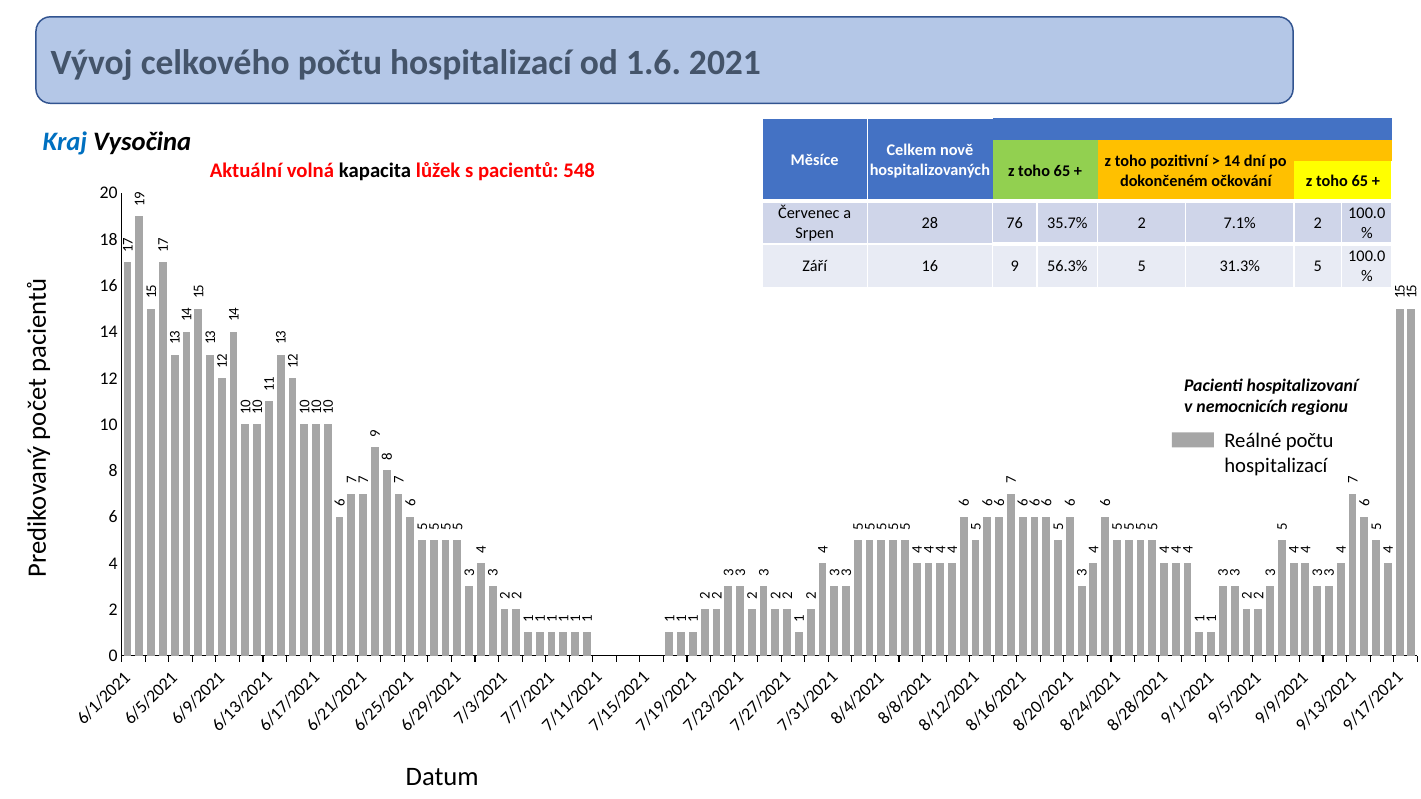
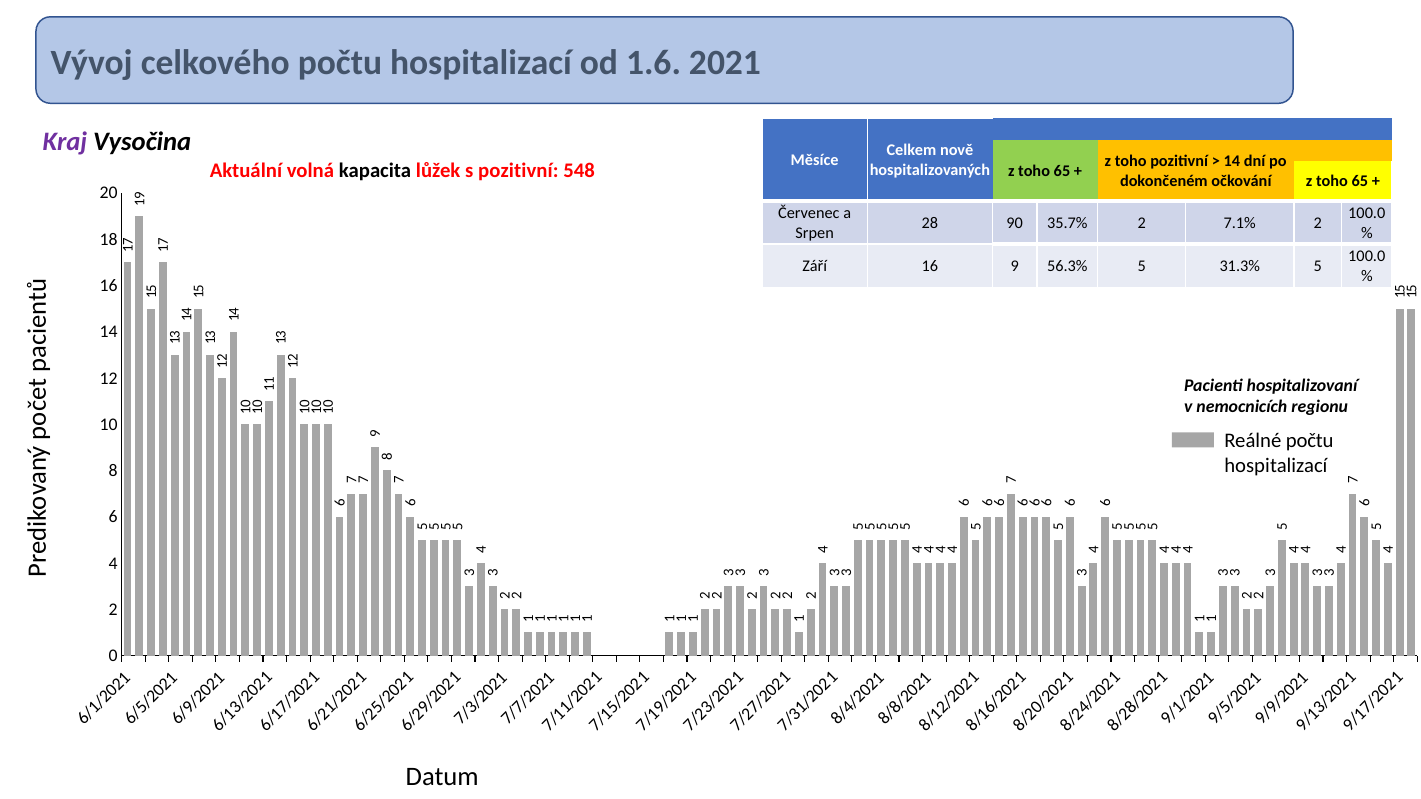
Kraj colour: blue -> purple (65, 142)
s pacientů: pacientů -> pozitivní (518, 170)
76: 76 -> 90 (1015, 223)
